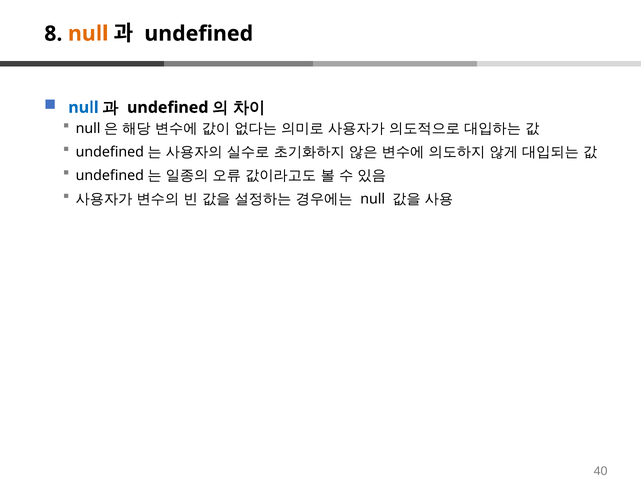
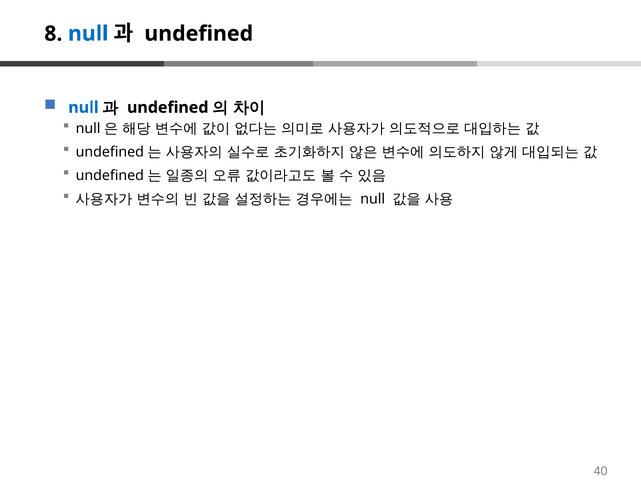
null colour: orange -> blue (88, 34)
